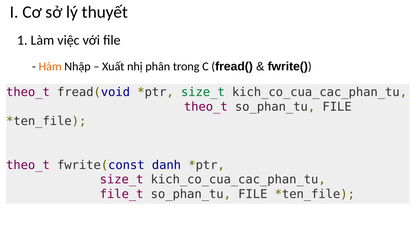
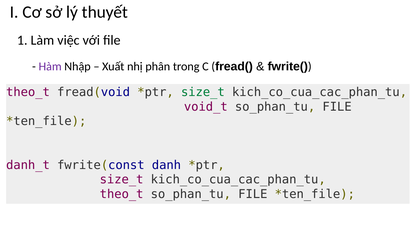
Hàm colour: orange -> purple (50, 67)
theo_t: theo_t -> void_t (206, 107)
theo_t: theo_t -> danh_t (28, 165)
file_t: file_t -> theo_t (122, 194)
